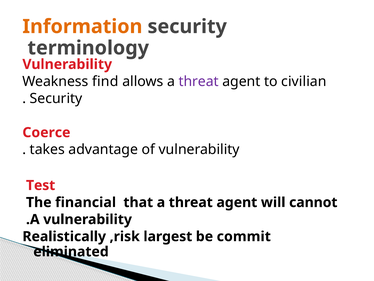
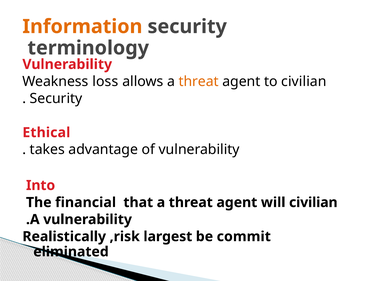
find: find -> loss (105, 81)
threat colour: purple -> orange (199, 81)
Coerce: Coerce -> Ethical (46, 132)
Test: Test -> Into (41, 185)
will cannot: cannot -> civilian (313, 202)
